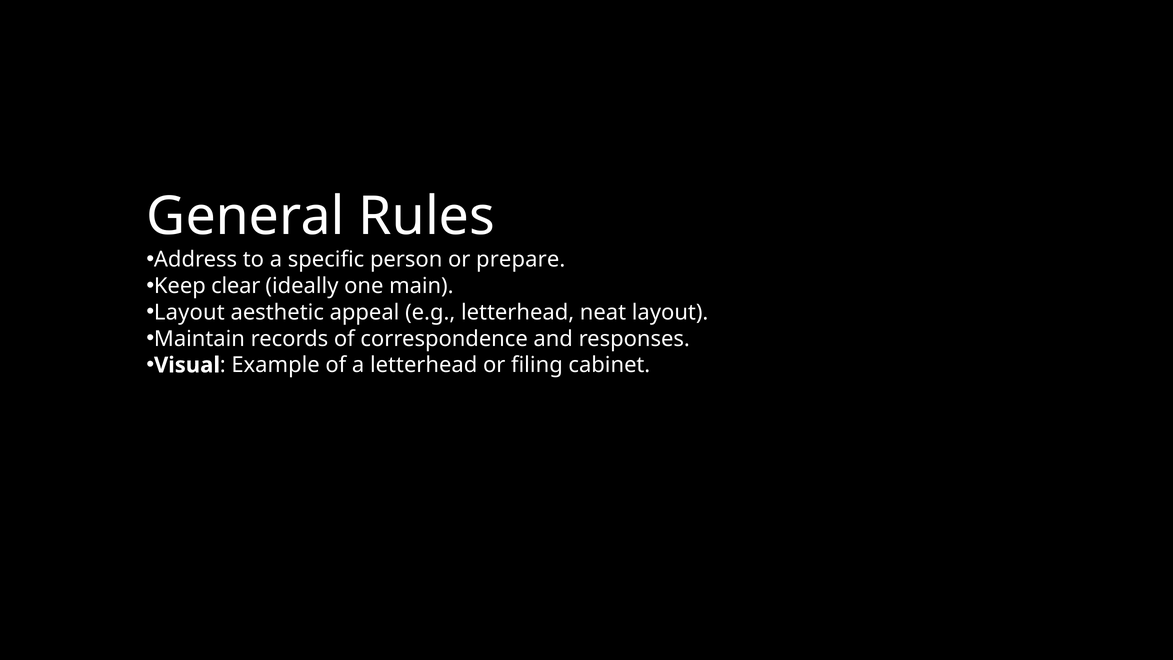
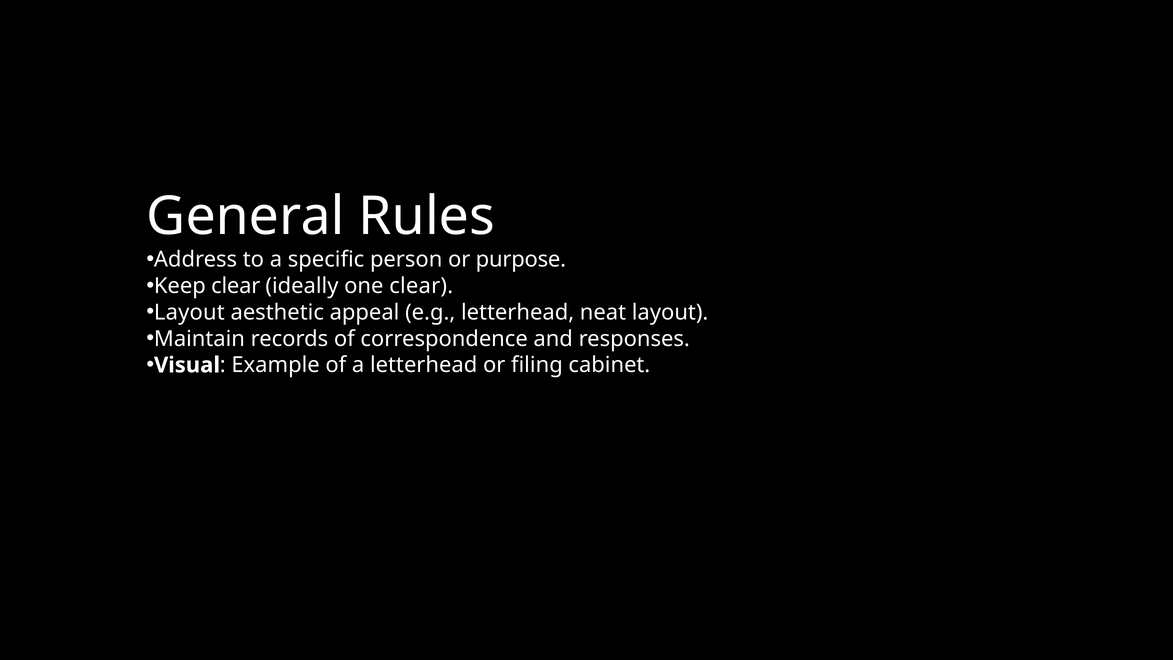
prepare: prepare -> purpose (521, 259)
one main: main -> clear (421, 286)
